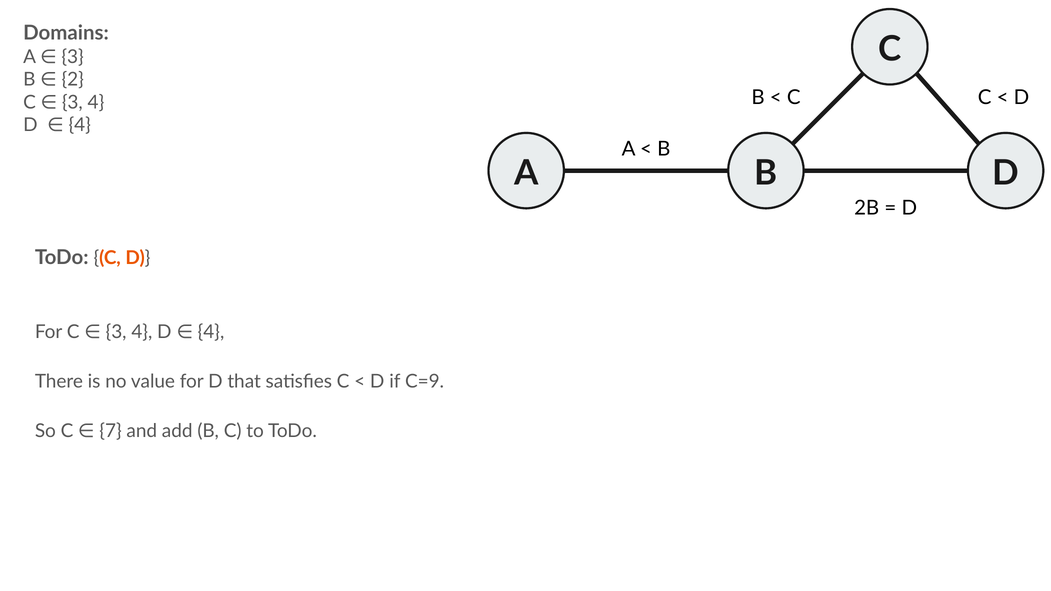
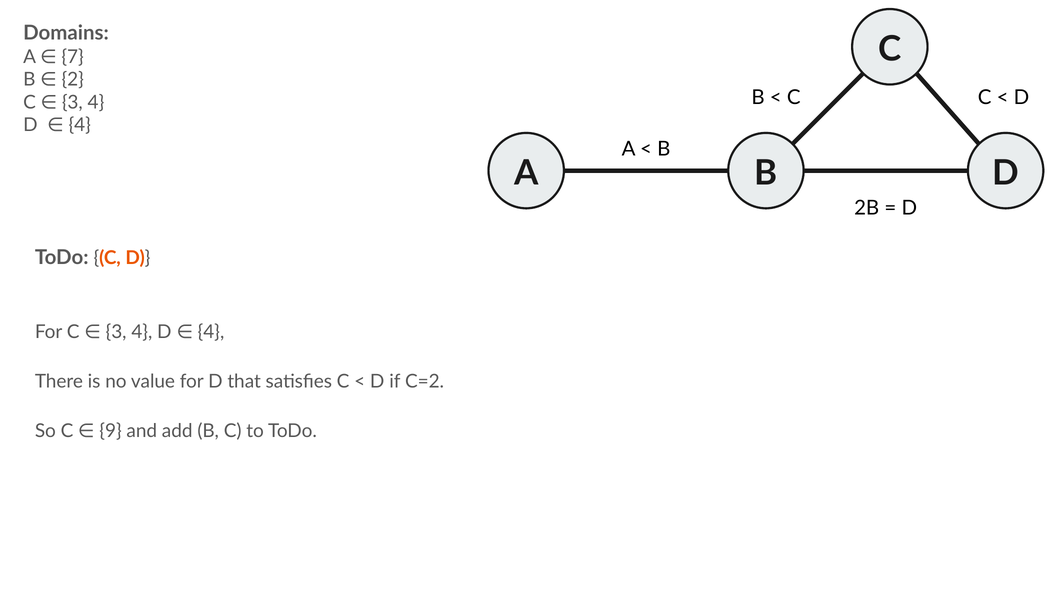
A 3: 3 -> 7 (73, 57)
C=9: C=9 -> C=2 (425, 382)
7: 7 -> 9 (111, 431)
